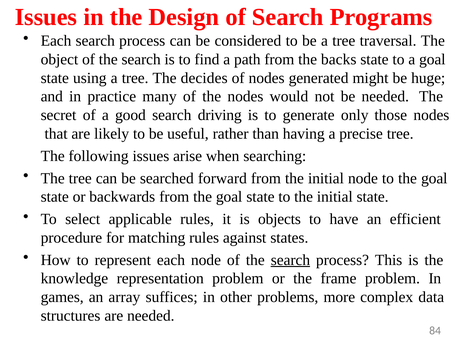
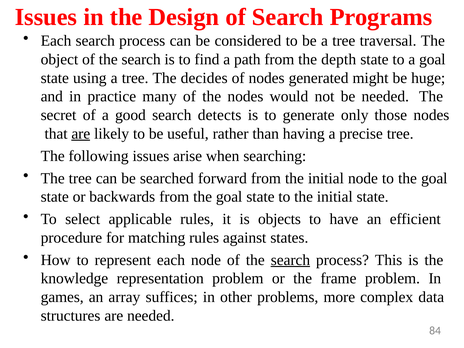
backs: backs -> depth (339, 59)
driving: driving -> detects (220, 115)
are underline: none -> present (81, 134)
